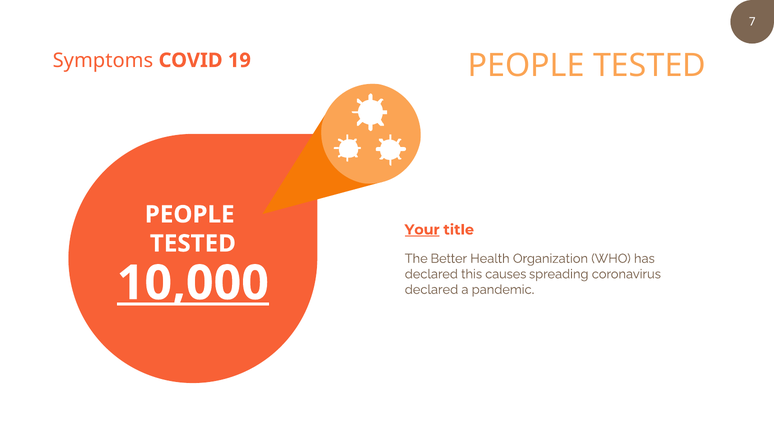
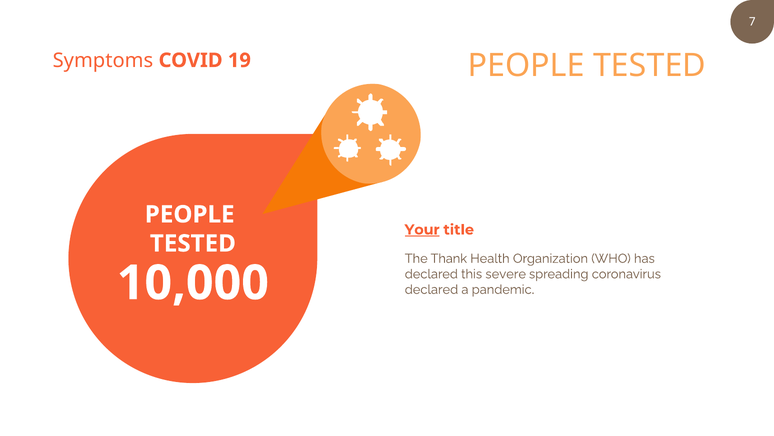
Better: Better -> Thank (449, 258)
causes: causes -> severe (506, 274)
10,000 underline: present -> none (193, 283)
